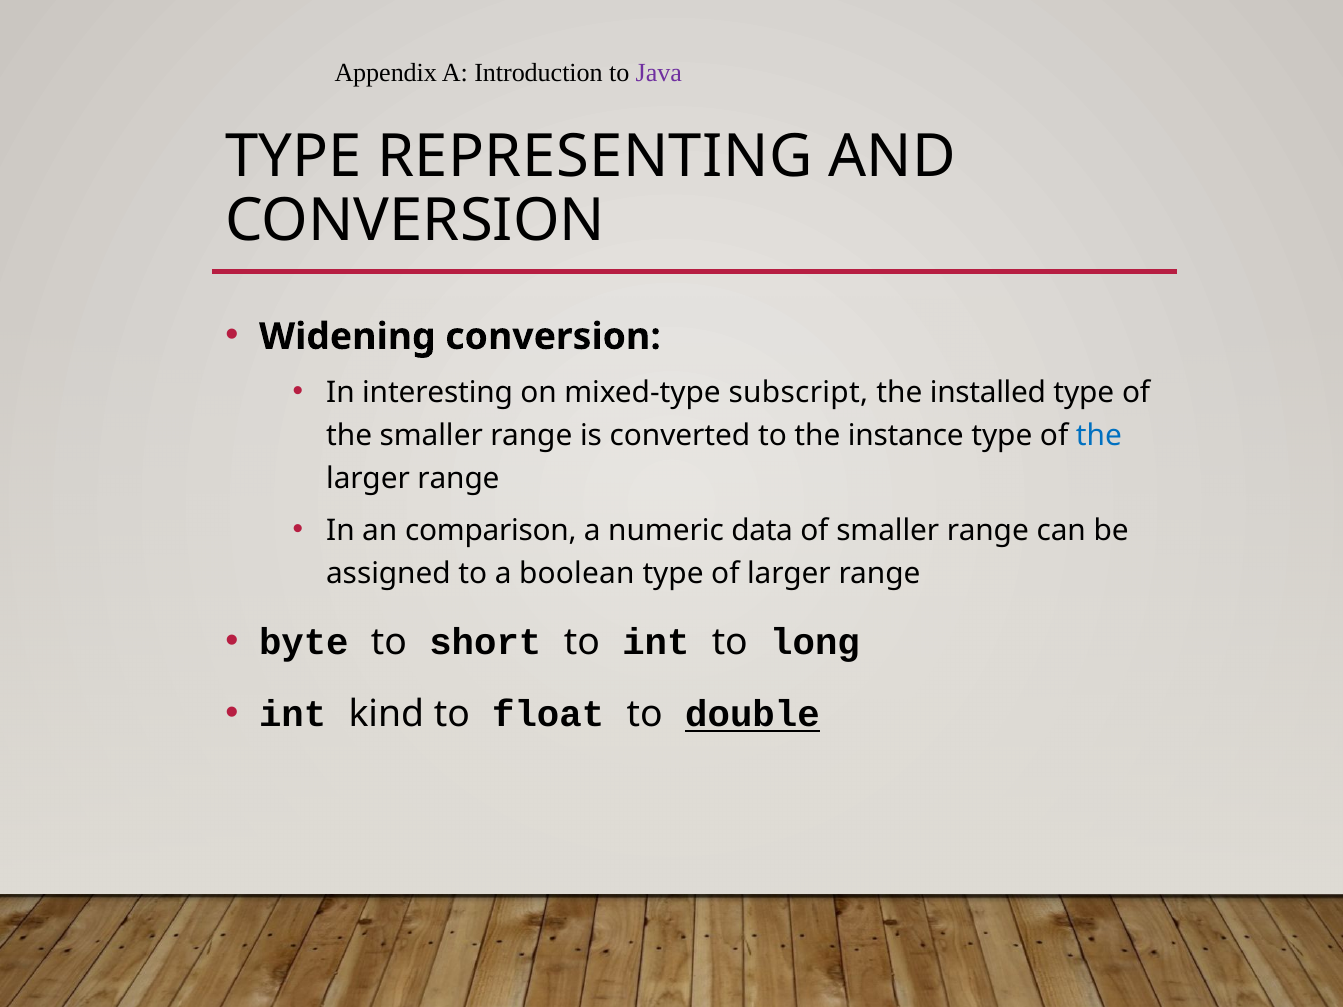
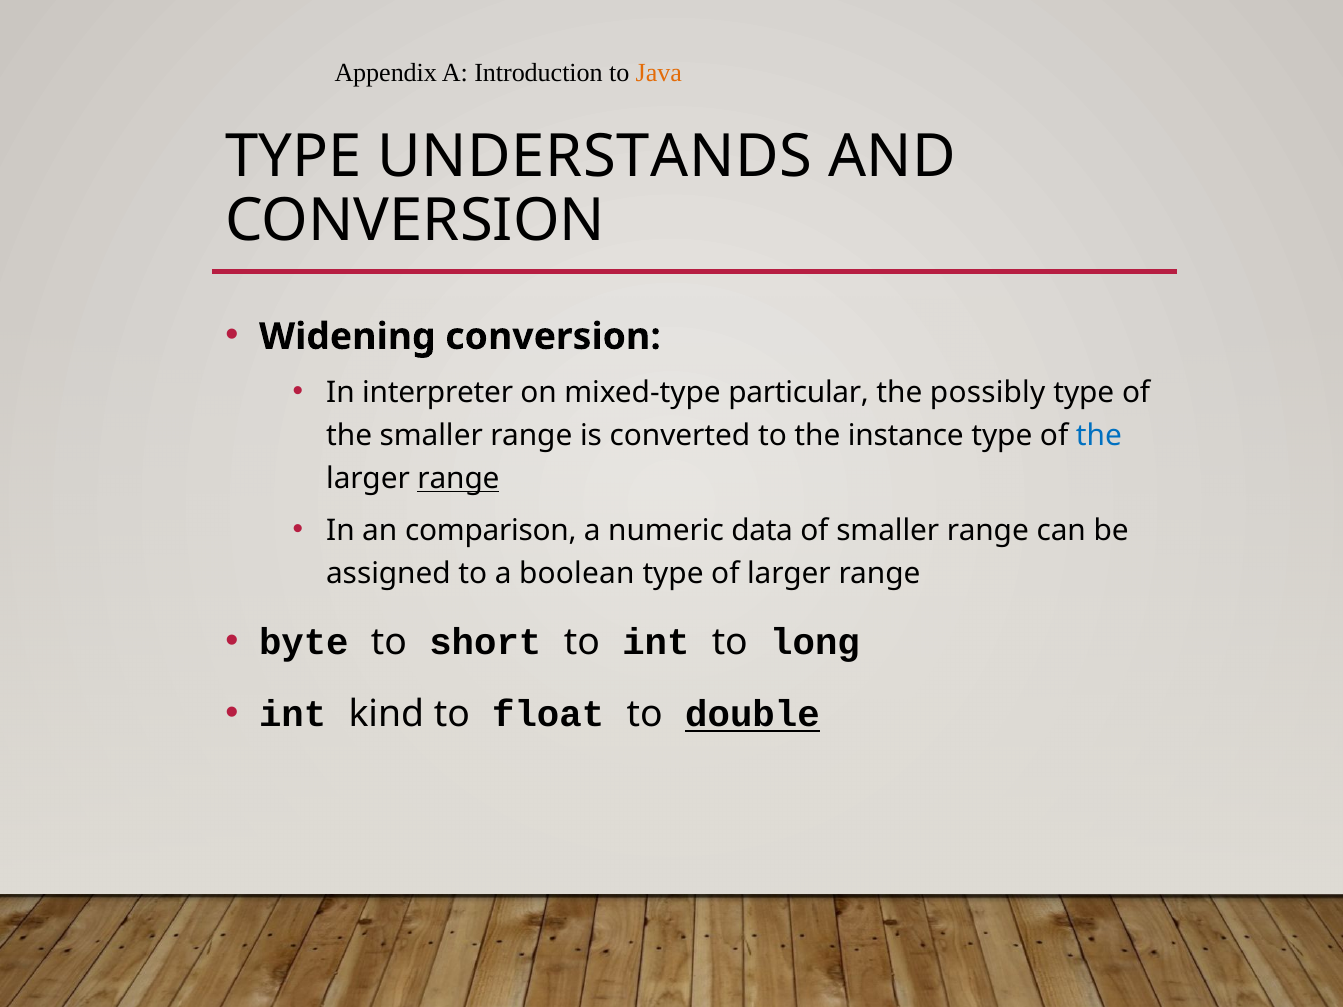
Java colour: purple -> orange (659, 73)
REPRESENTING: REPRESENTING -> UNDERSTANDS (595, 157)
interesting: interesting -> interpreter (438, 393)
subscript: subscript -> particular (799, 393)
installed: installed -> possibly (988, 393)
range underline: none -> present (459, 479)
